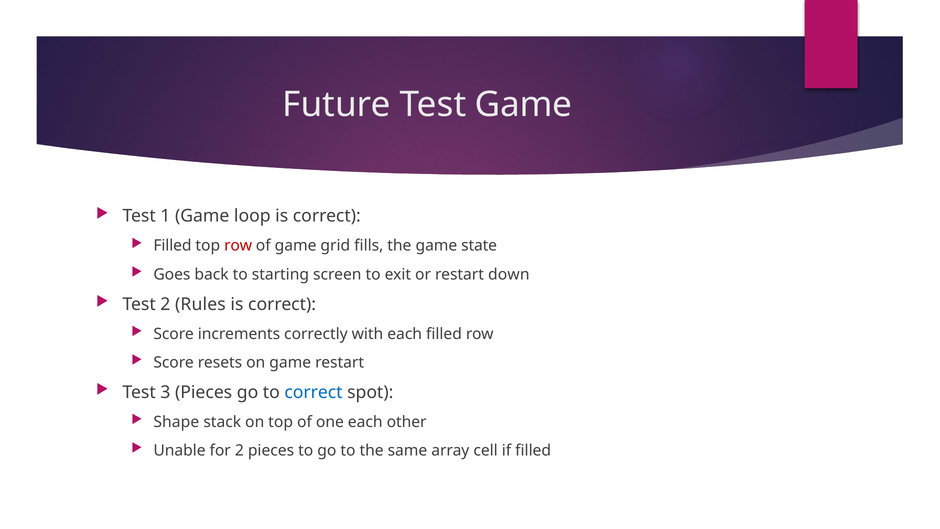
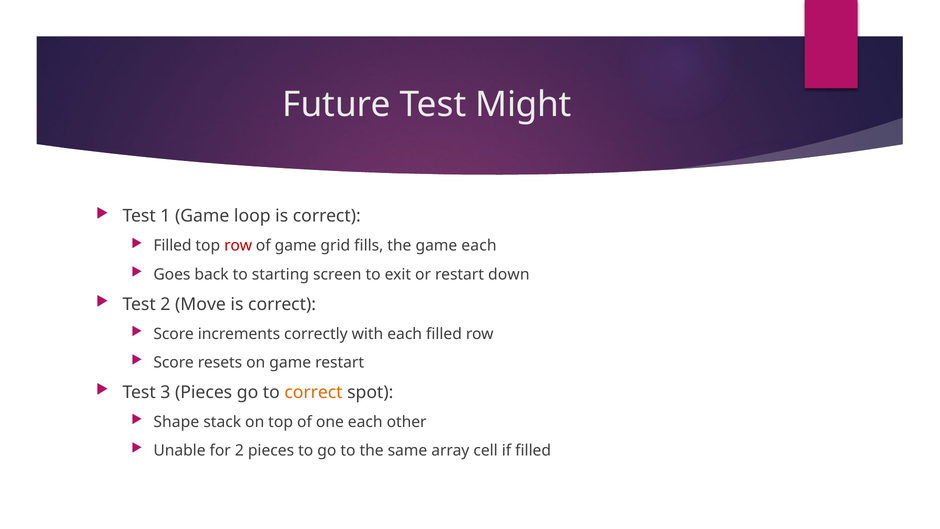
Test Game: Game -> Might (523, 105)
game state: state -> each (479, 246)
Rules: Rules -> Move (200, 304)
correct colour: blue -> orange (313, 392)
